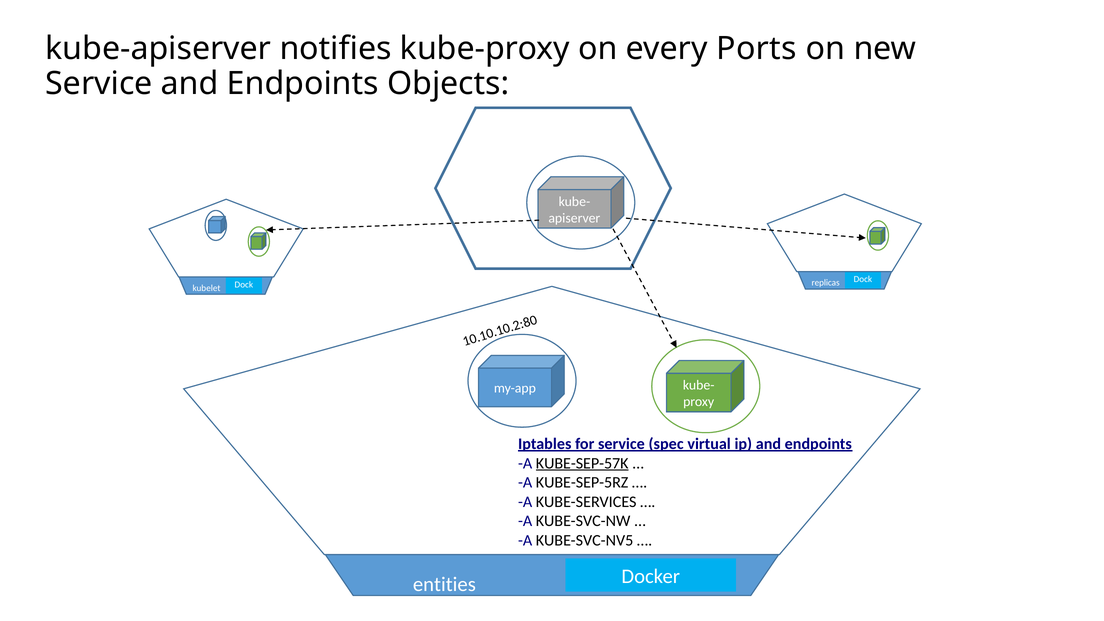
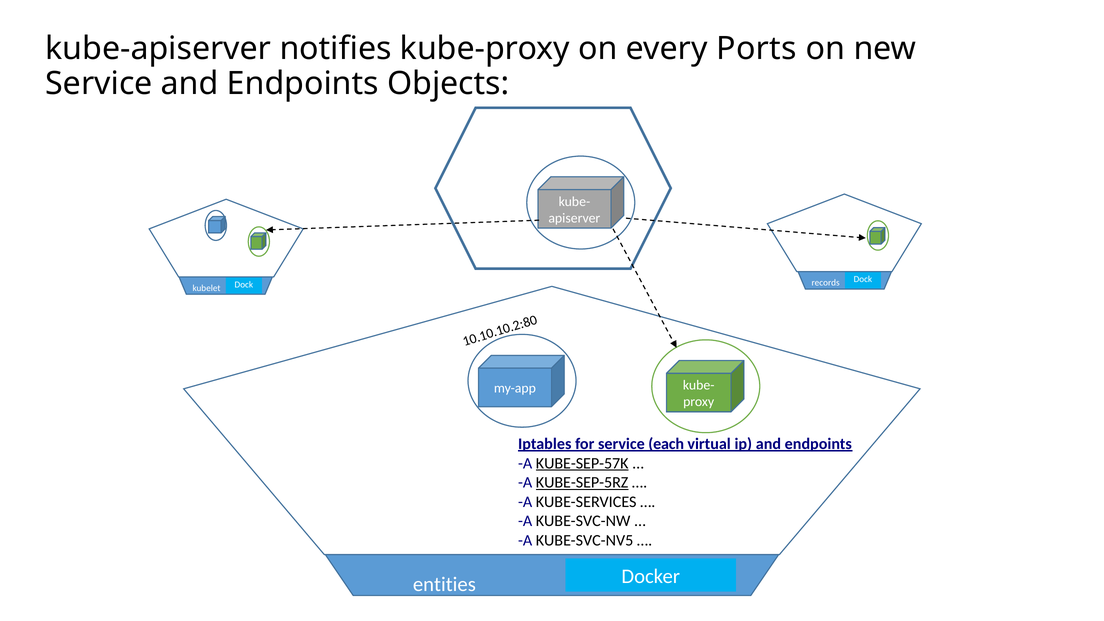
replicas: replicas -> records (826, 283)
spec: spec -> each (666, 444)
KUBE-SEP-5RZ underline: none -> present (582, 483)
